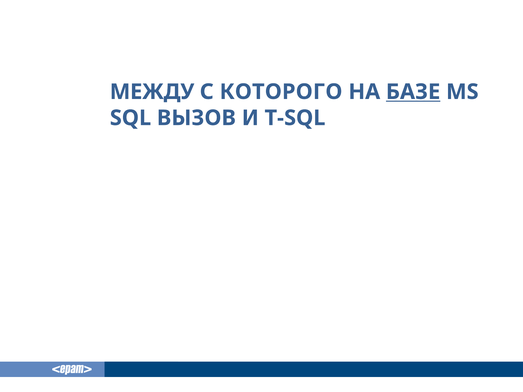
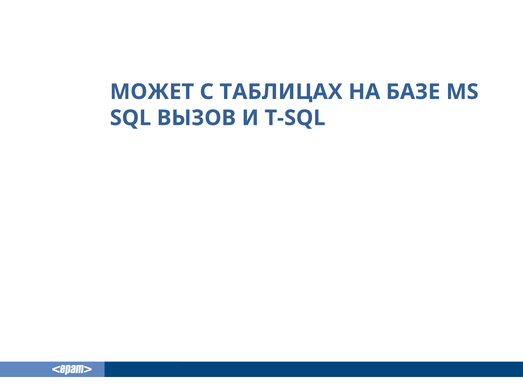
МЕЖДУ: МЕЖДУ -> МОЖЕТ (152, 92)
КОТОРОГО: КОТОРОГО -> ТАБЛИЦАХ (281, 92)
БАЗЕ underline: present -> none (413, 92)
